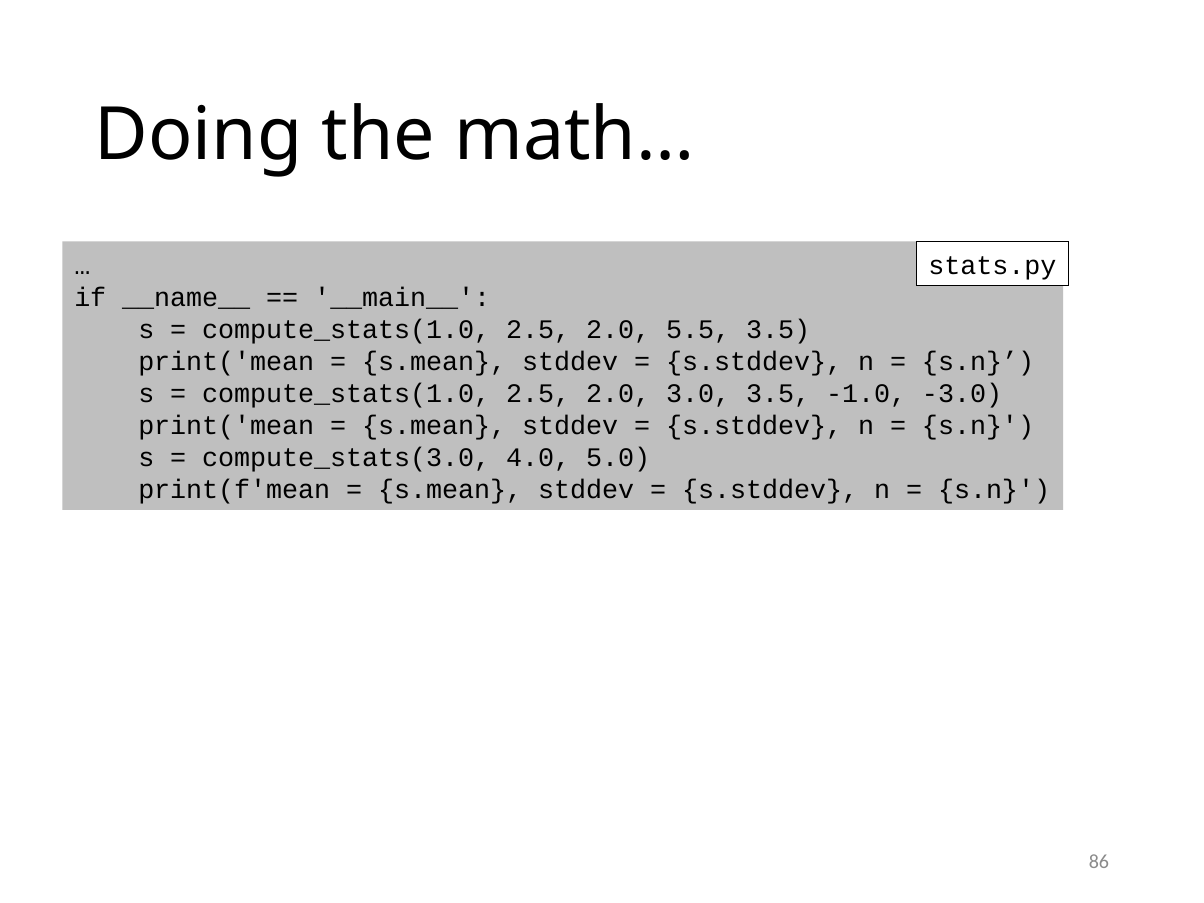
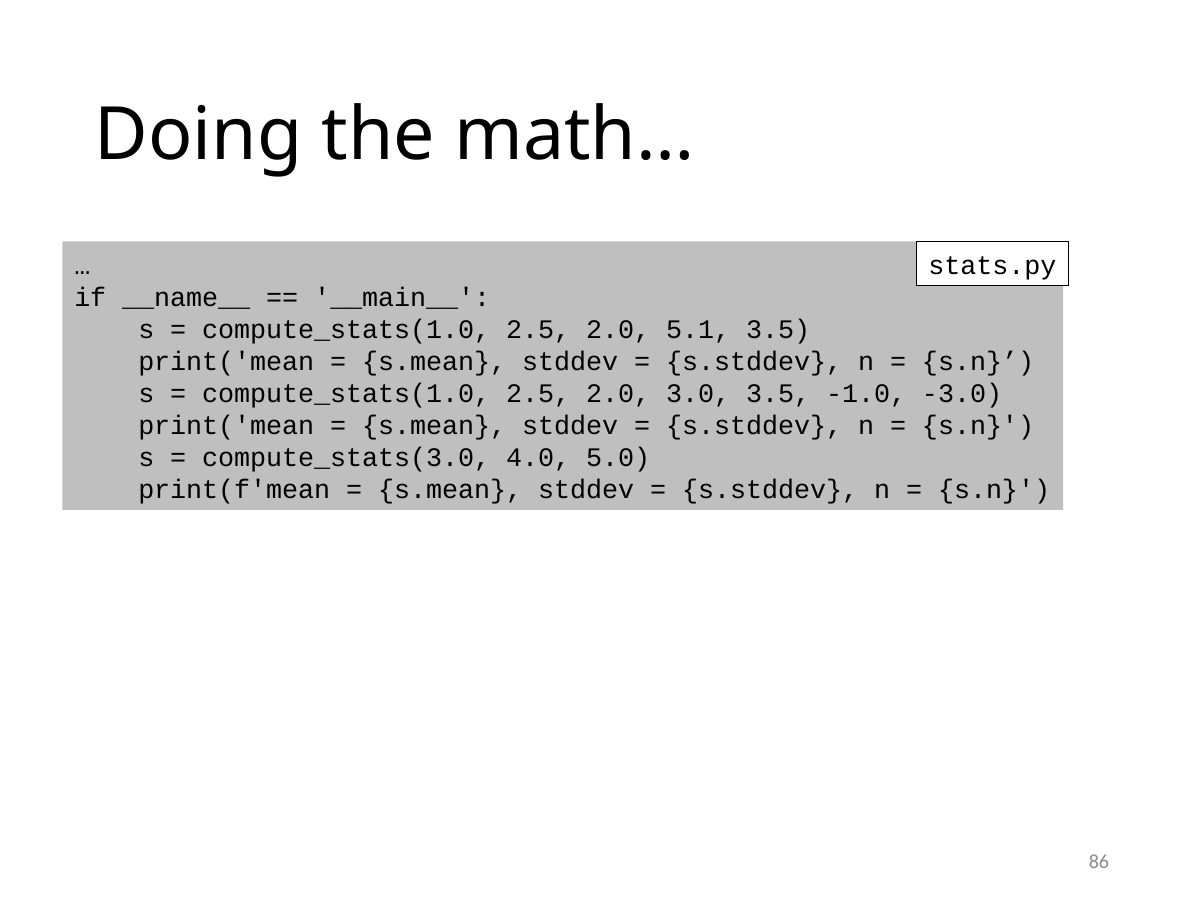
5.5: 5.5 -> 5.1 (698, 329)
